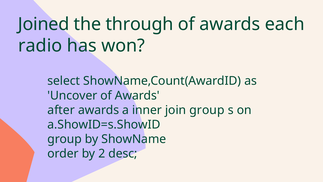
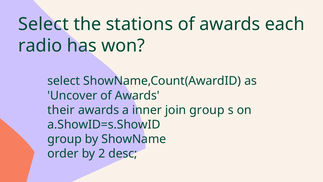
Joined: Joined -> Select (43, 24)
through: through -> stations (139, 24)
after: after -> their (61, 110)
